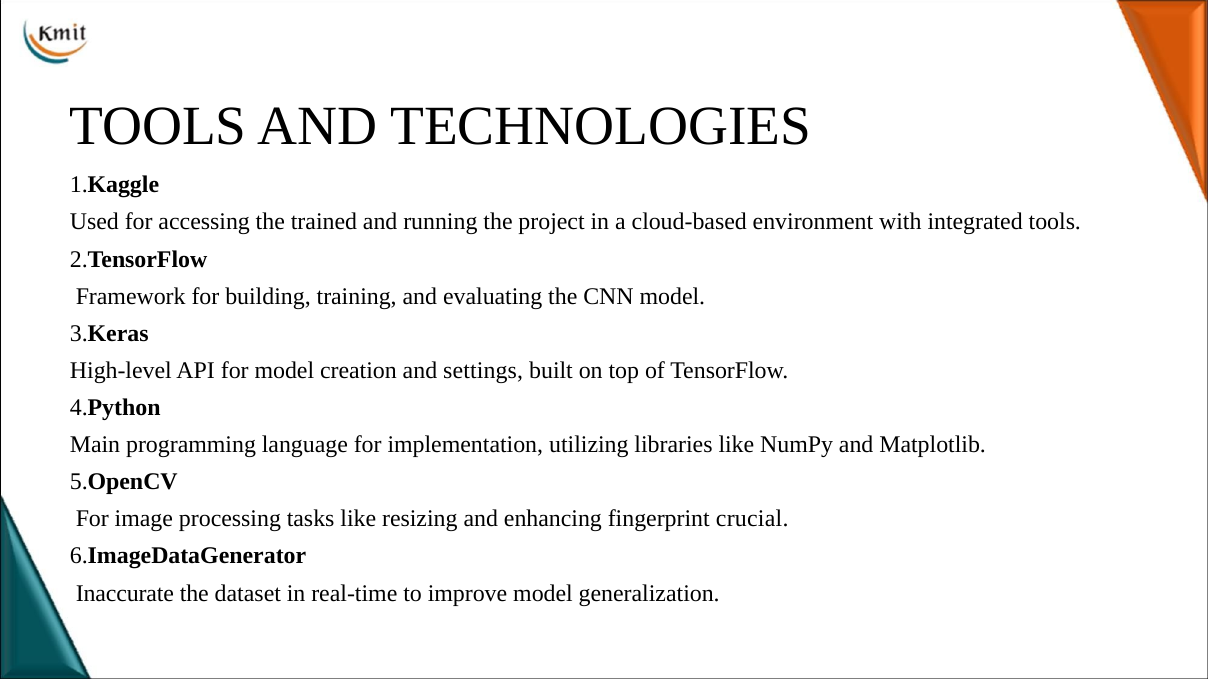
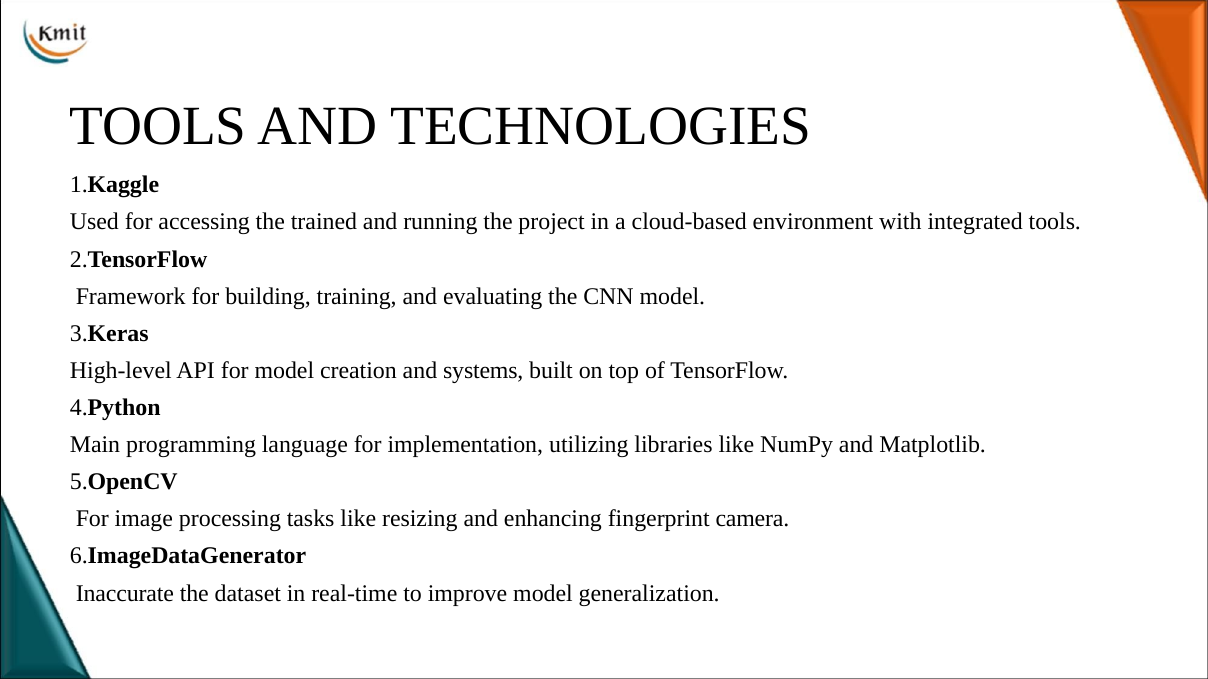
settings: settings -> systems (483, 371)
crucial: crucial -> camera (752, 519)
